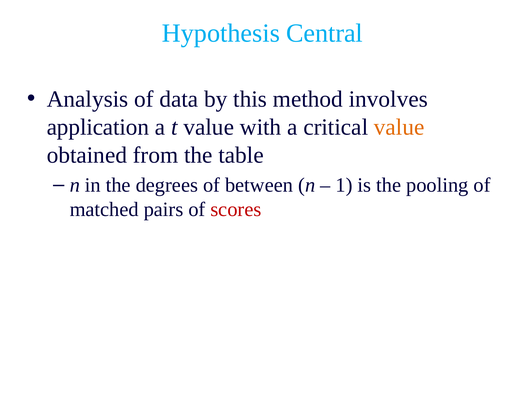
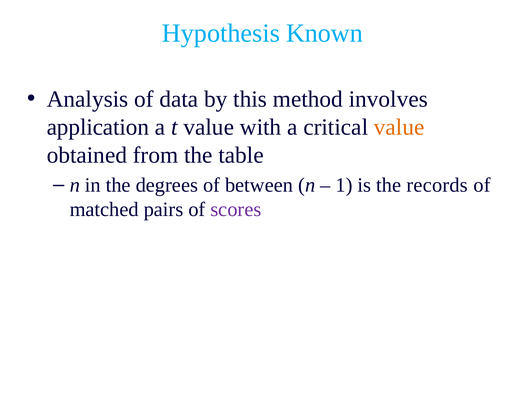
Central: Central -> Known (324, 33)
pooling: pooling -> records (437, 185)
scores colour: red -> purple (236, 210)
